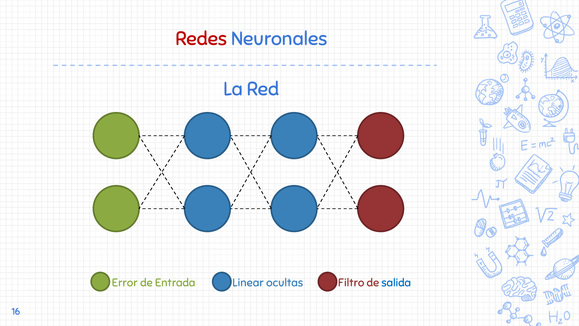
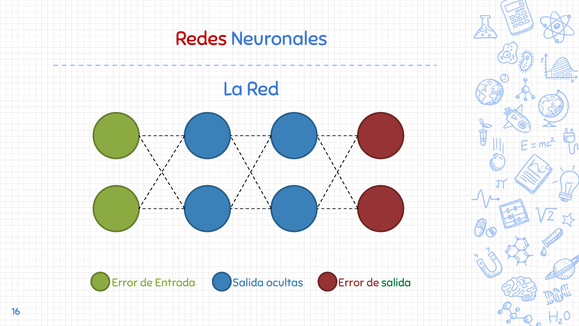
Entrada Linear: Linear -> Salida (248, 283)
ocultas Filtro: Filtro -> Error (351, 283)
salida colour: blue -> green (396, 283)
